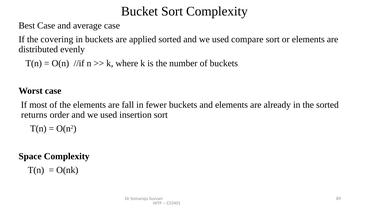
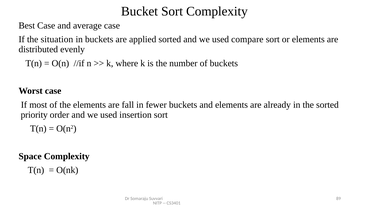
covering: covering -> situation (57, 39)
returns: returns -> priority (34, 114)
